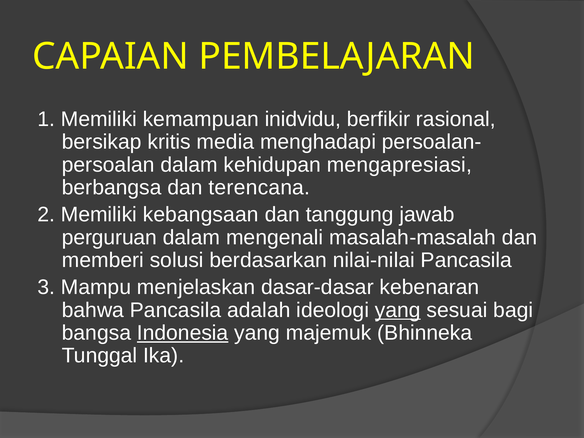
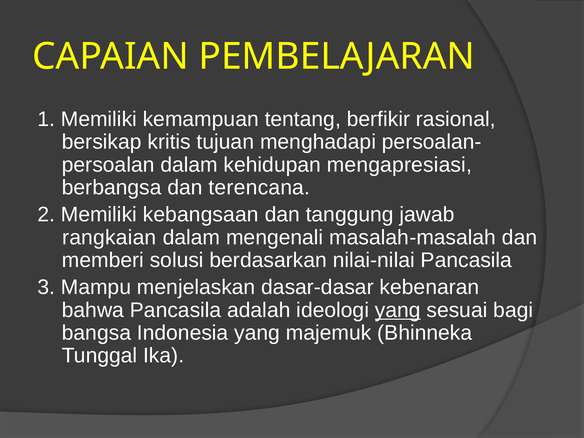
inidvidu: inidvidu -> tentang (303, 119)
media: media -> tujuan (225, 142)
perguruan: perguruan -> rangkaian (109, 237)
Indonesia underline: present -> none (183, 333)
